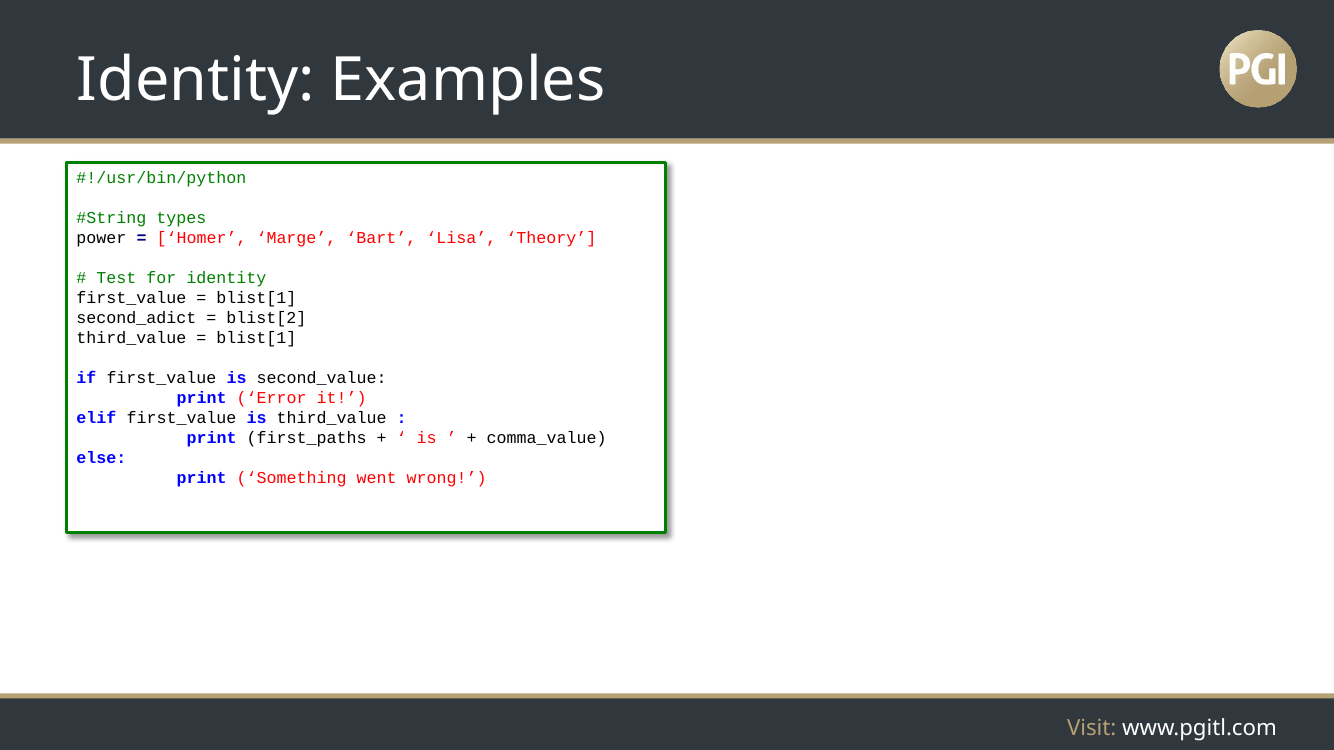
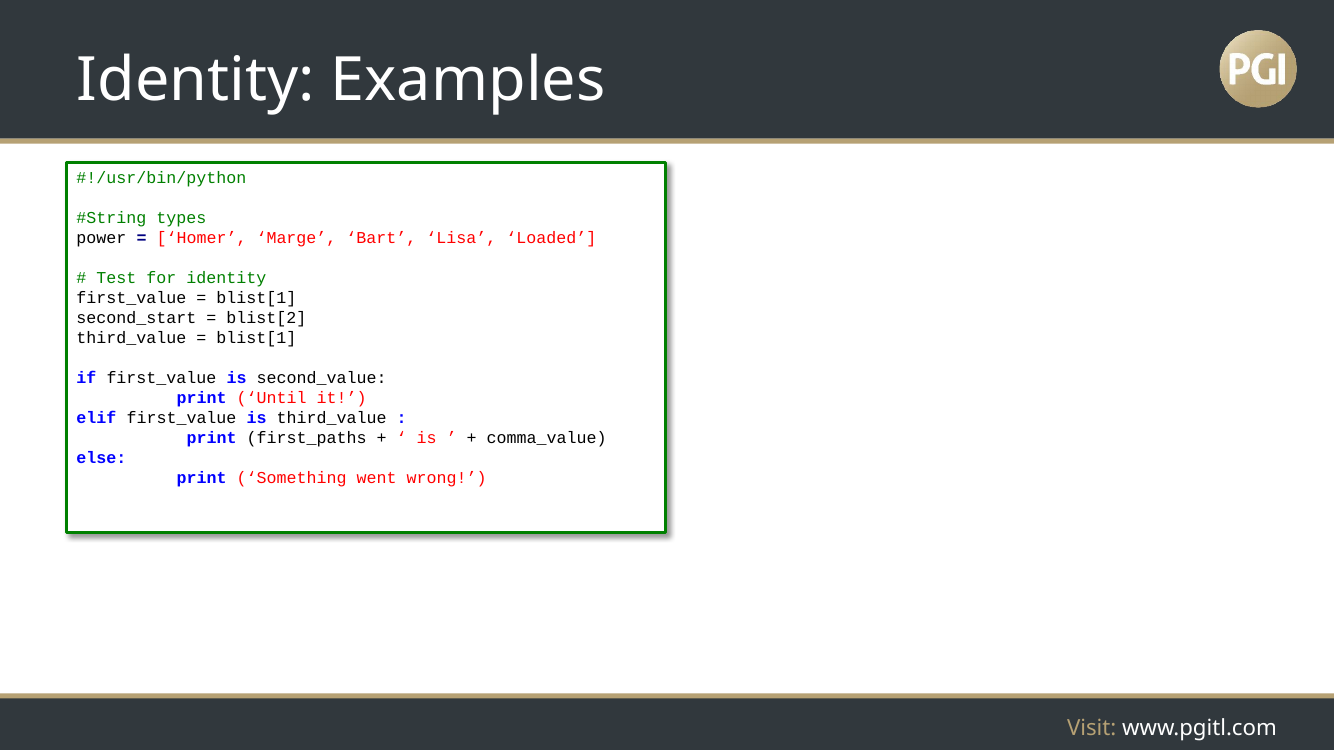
Theory: Theory -> Loaded (551, 239)
second_adict: second_adict -> second_start (136, 319)
Error: Error -> Until (272, 399)
